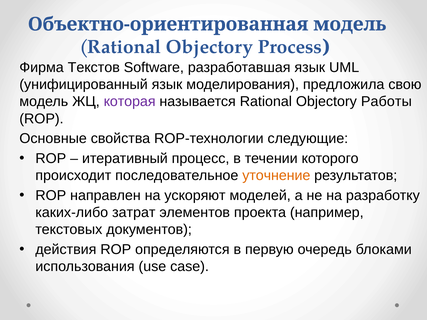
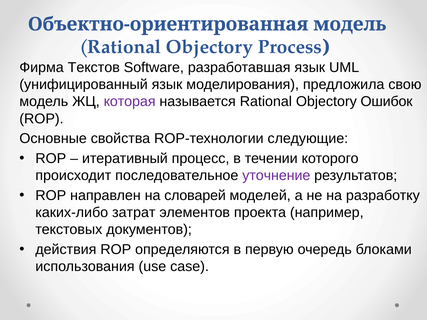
Работы: Работы -> Ошибок (387, 102)
уточнение colour: orange -> purple (276, 176)
ускоряют: ускоряют -> словарей (195, 196)
